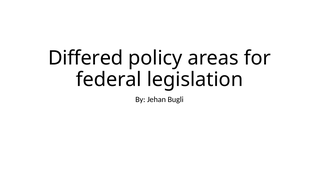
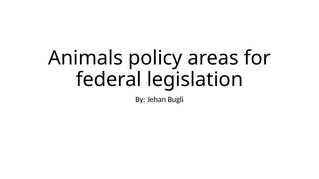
Differed: Differed -> Animals (85, 58)
